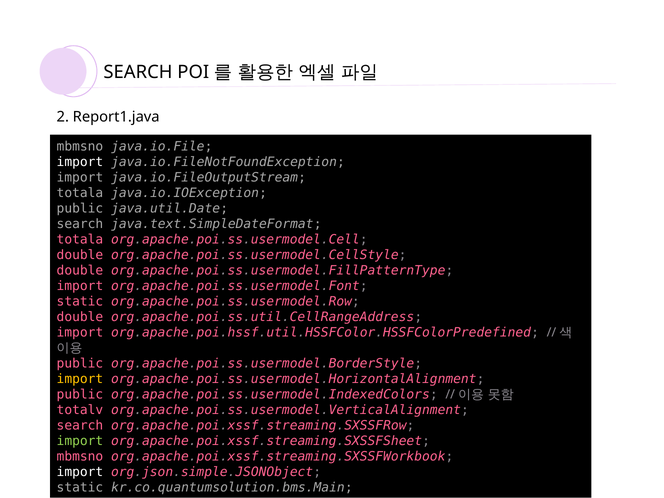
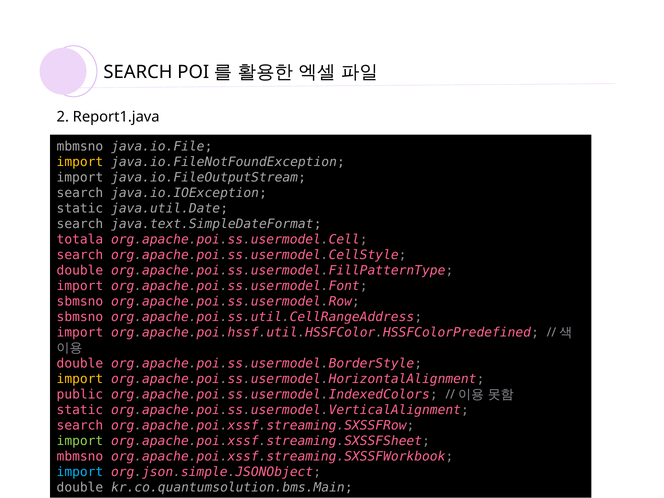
import colour: white -> yellow (80, 162)
totala: totala -> search (80, 193)
public: public -> static (80, 209)
double: double -> search (80, 255)
static: static -> sbmsno (80, 302)
double: double -> sbmsno (80, 317)
public: public -> double (80, 364)
totalv: totalv -> static (80, 410)
import colour: white -> light blue (80, 472)
static: static -> double (80, 488)
